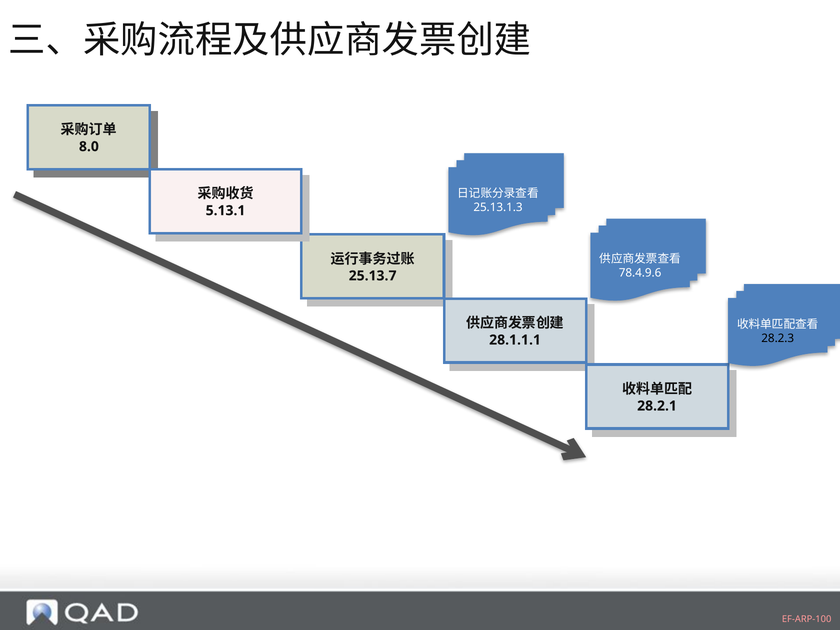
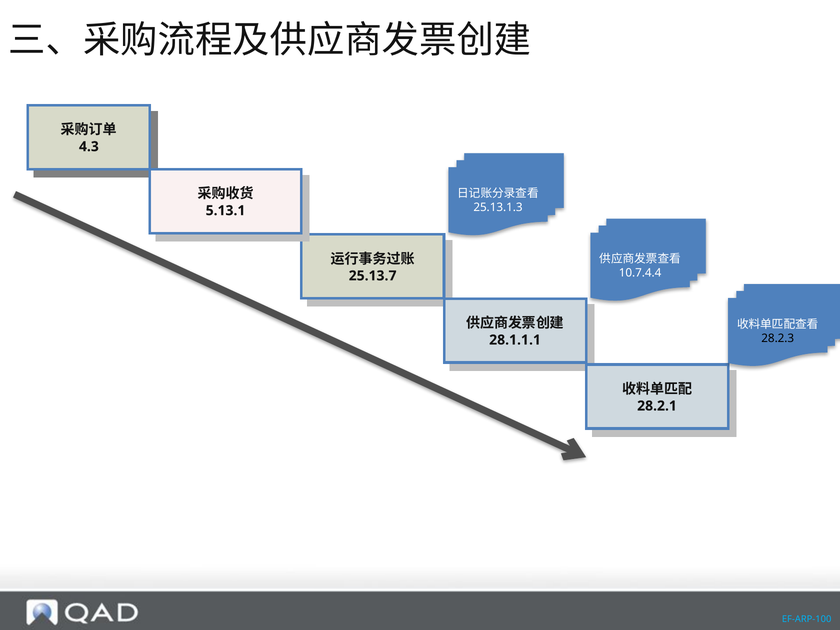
8.0: 8.0 -> 4.3 (89, 147)
78.4.9.6: 78.4.9.6 -> 10.7.4.4 (640, 273)
EF-ARP-100 colour: pink -> light blue (807, 619)
